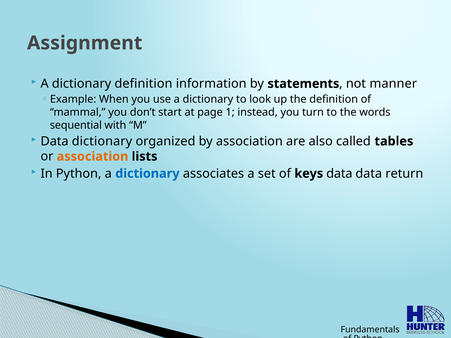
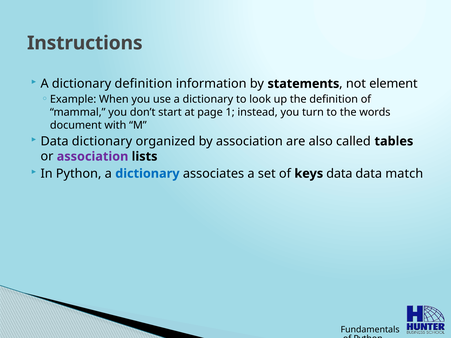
Assignment: Assignment -> Instructions (85, 43)
manner: manner -> element (393, 84)
sequential: sequential -> document (76, 125)
association colour: orange -> purple (93, 157)
return: return -> match (404, 174)
